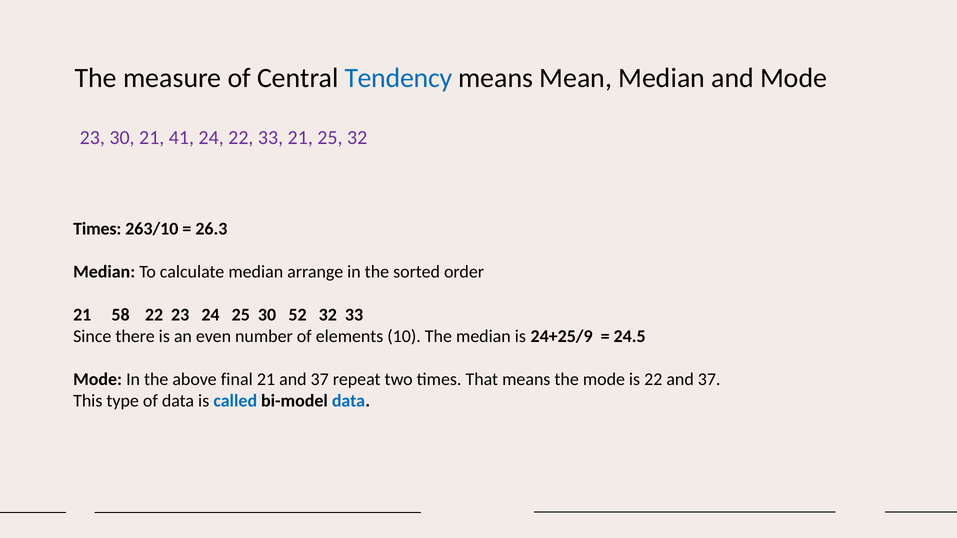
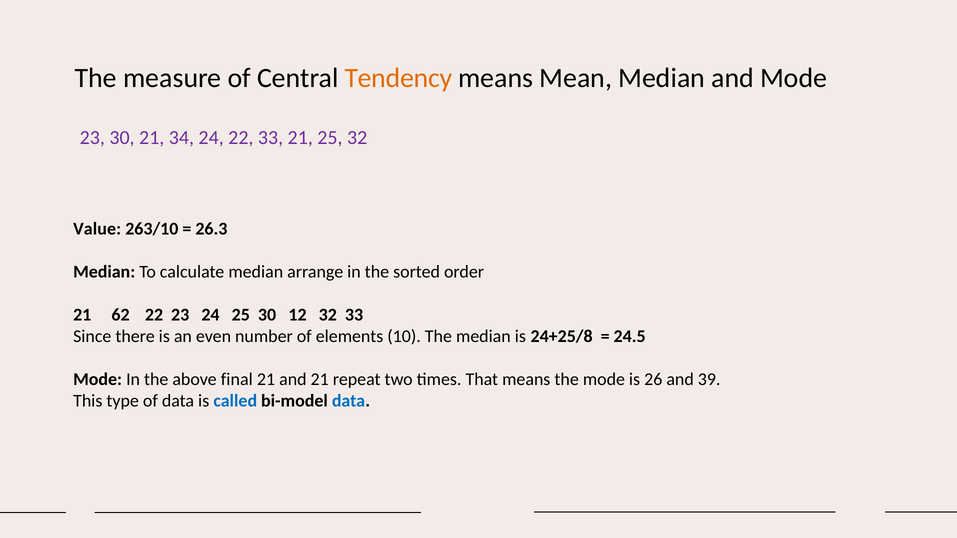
Tendency colour: blue -> orange (398, 78)
41: 41 -> 34 (181, 138)
Times: Times -> Value (97, 229)
58: 58 -> 62 (121, 315)
52: 52 -> 12 (298, 315)
24+25/9: 24+25/9 -> 24+25/8 (562, 337)
21 and 37: 37 -> 21 (320, 380)
is 22: 22 -> 26 (653, 380)
37: 37 -> 39 (709, 380)
